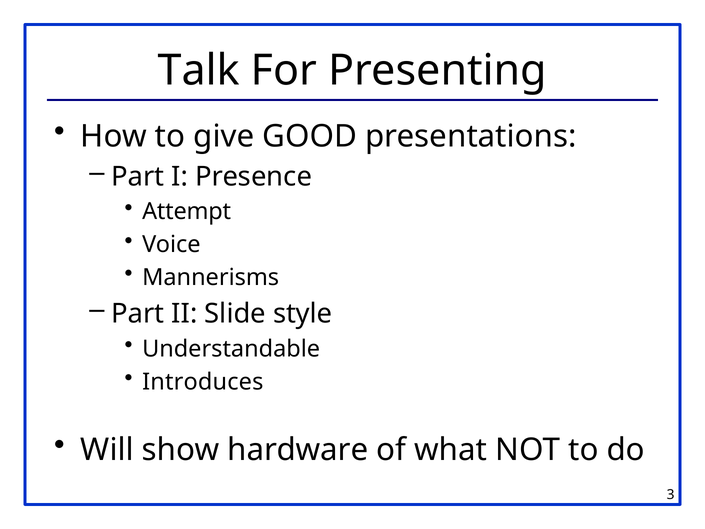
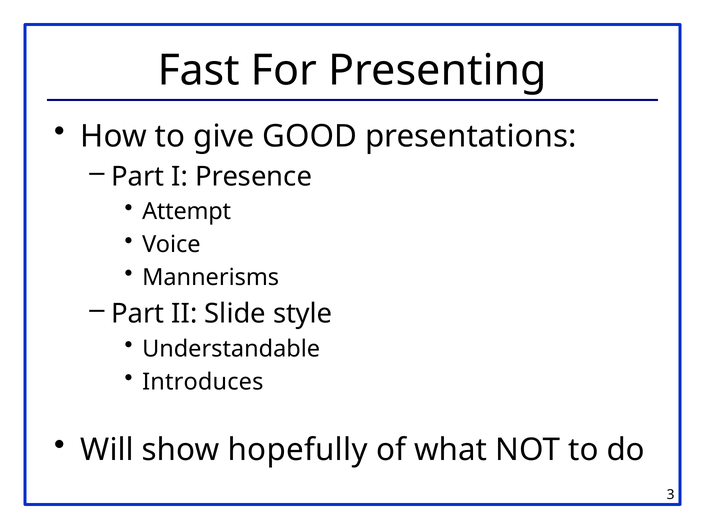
Talk: Talk -> Fast (199, 71)
hardware: hardware -> hopefully (298, 450)
